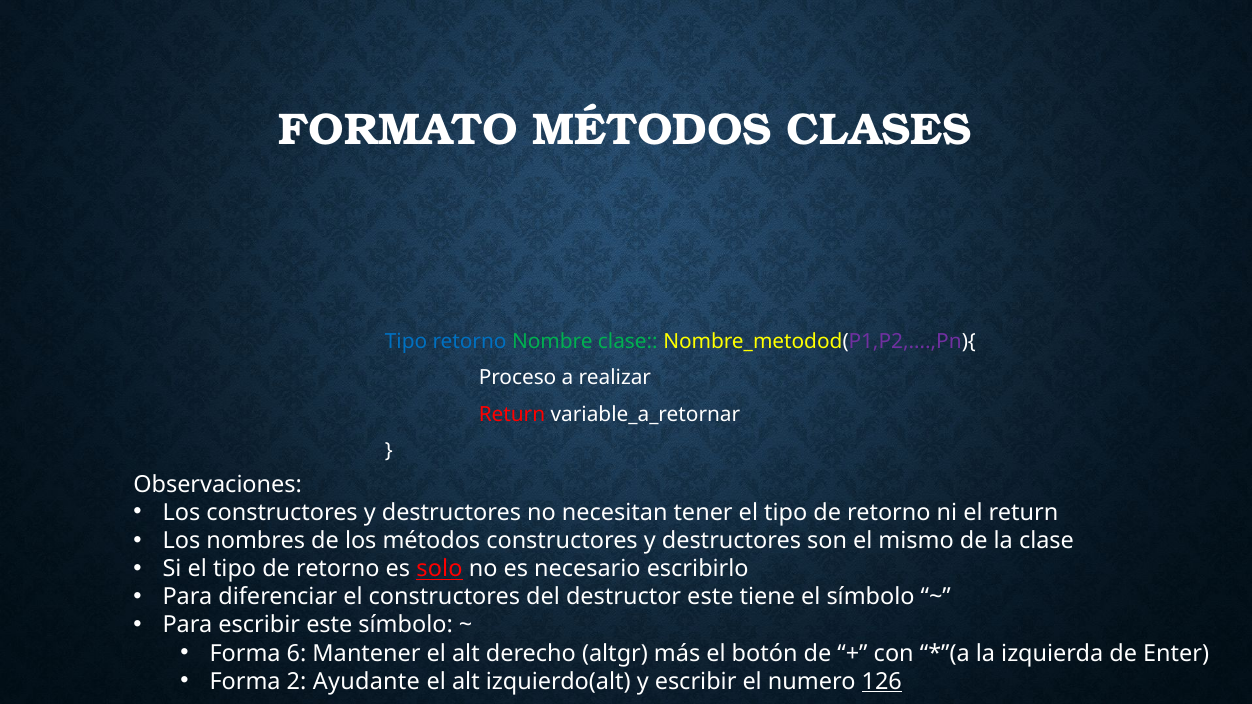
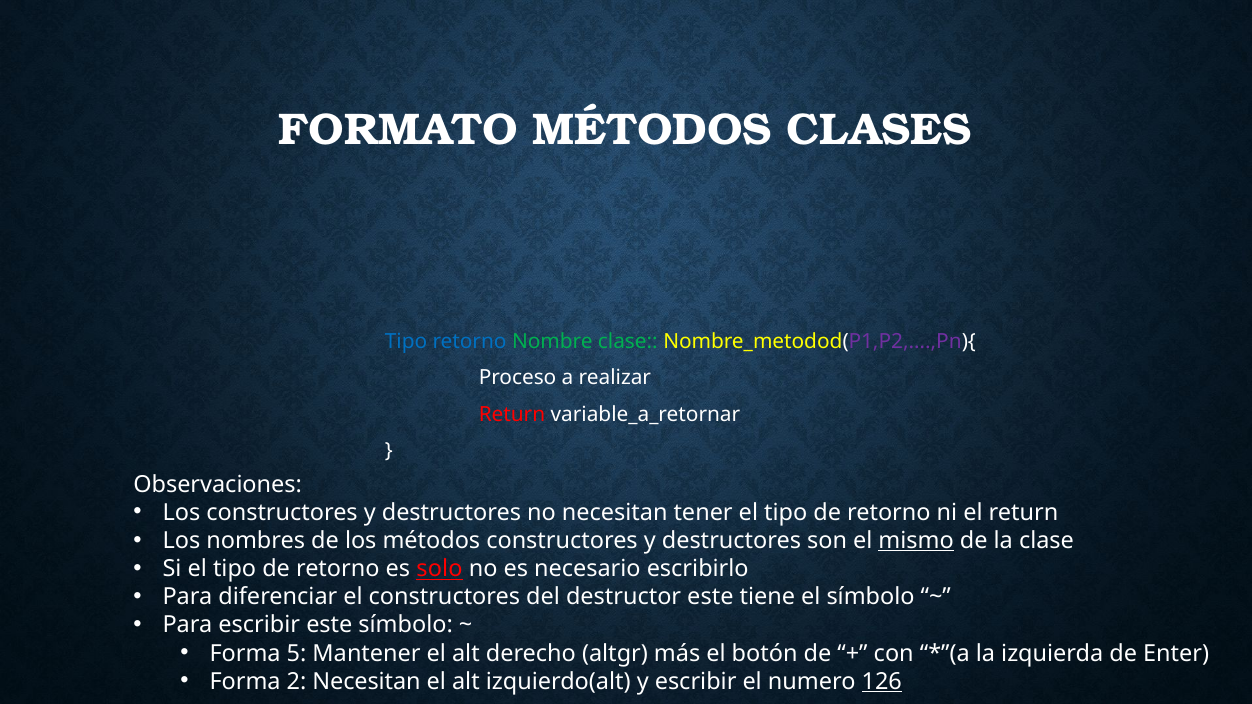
mismo underline: none -> present (916, 541)
6: 6 -> 5 (297, 654)
2 Ayudante: Ayudante -> Necesitan (367, 682)
